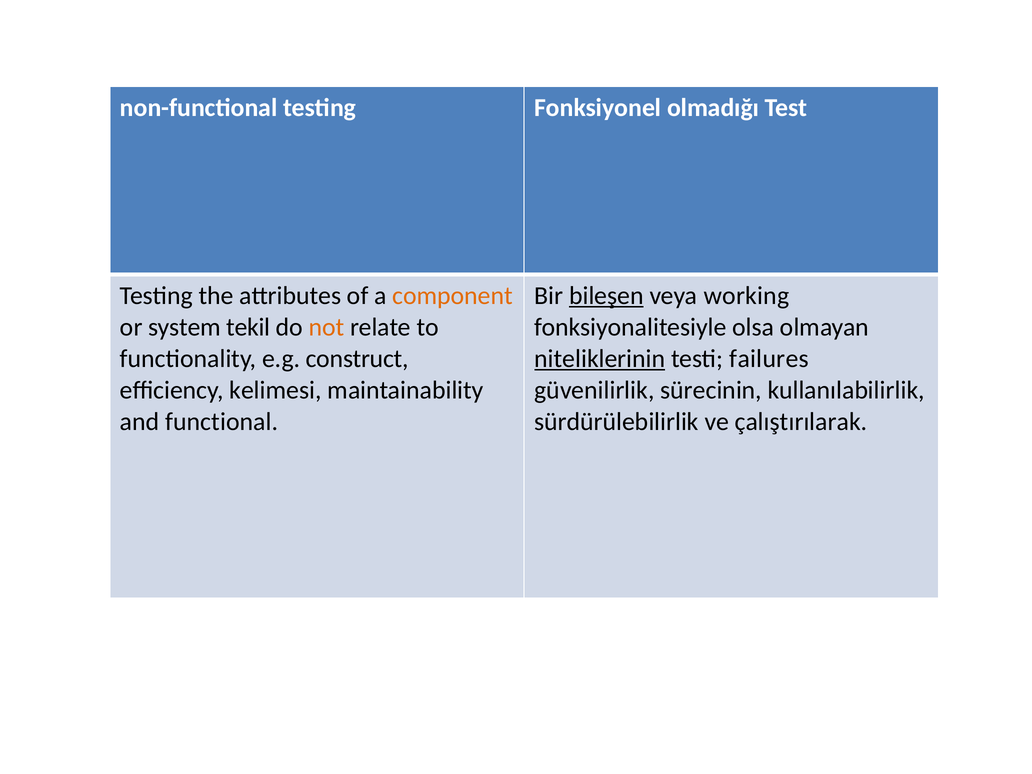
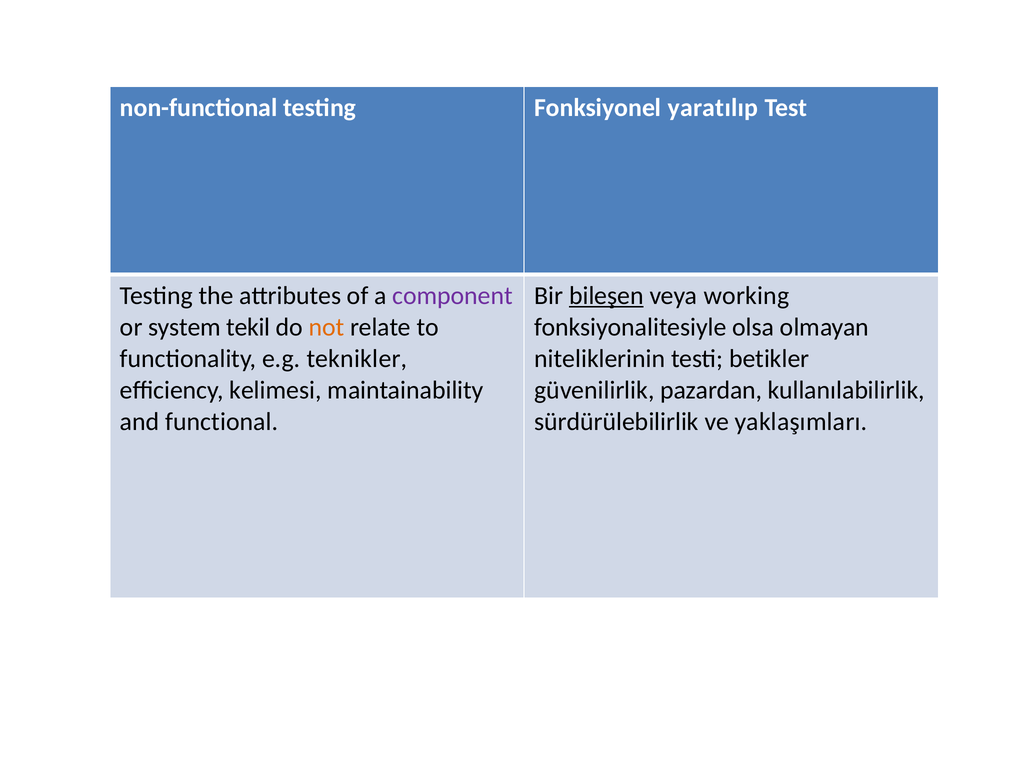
olmadığı: olmadığı -> yaratılıp (713, 108)
component colour: orange -> purple (453, 296)
construct: construct -> teknikler (357, 359)
niteliklerinin underline: present -> none (600, 359)
failures: failures -> betikler (769, 359)
sürecinin: sürecinin -> pazardan (711, 390)
çalıştırılarak: çalıştırılarak -> yaklaşımları (801, 422)
